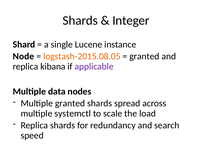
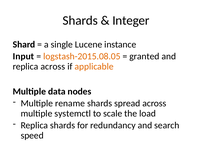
Node: Node -> Input (23, 56)
replica kibana: kibana -> across (53, 67)
applicable colour: purple -> orange (94, 67)
Multiple granted: granted -> rename (70, 103)
